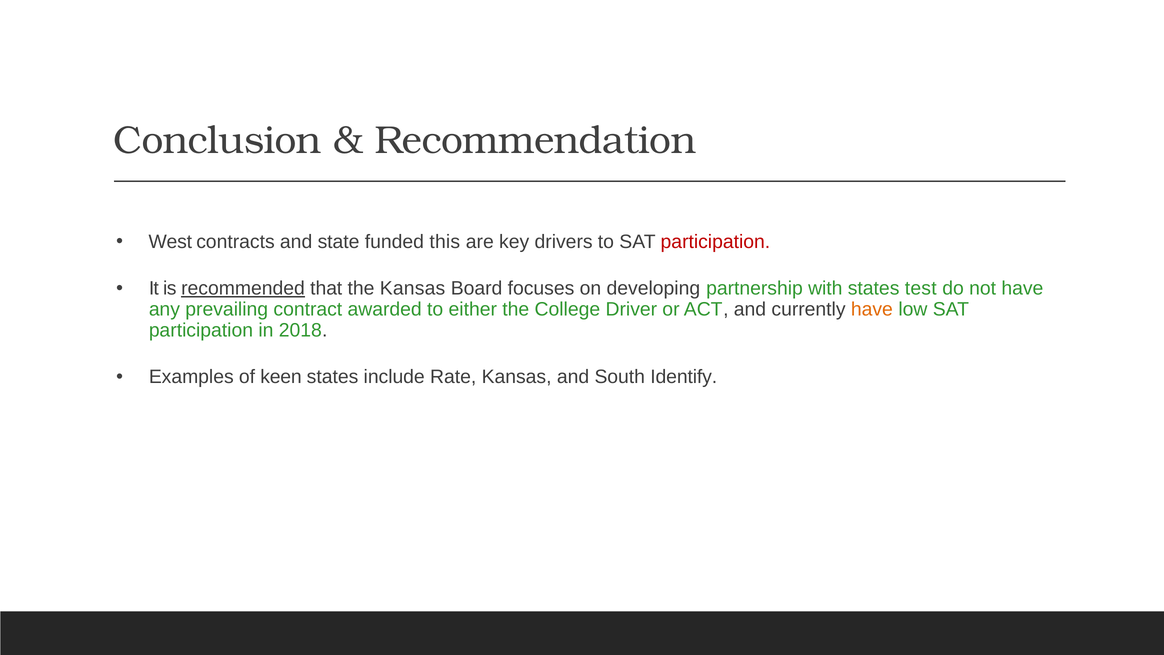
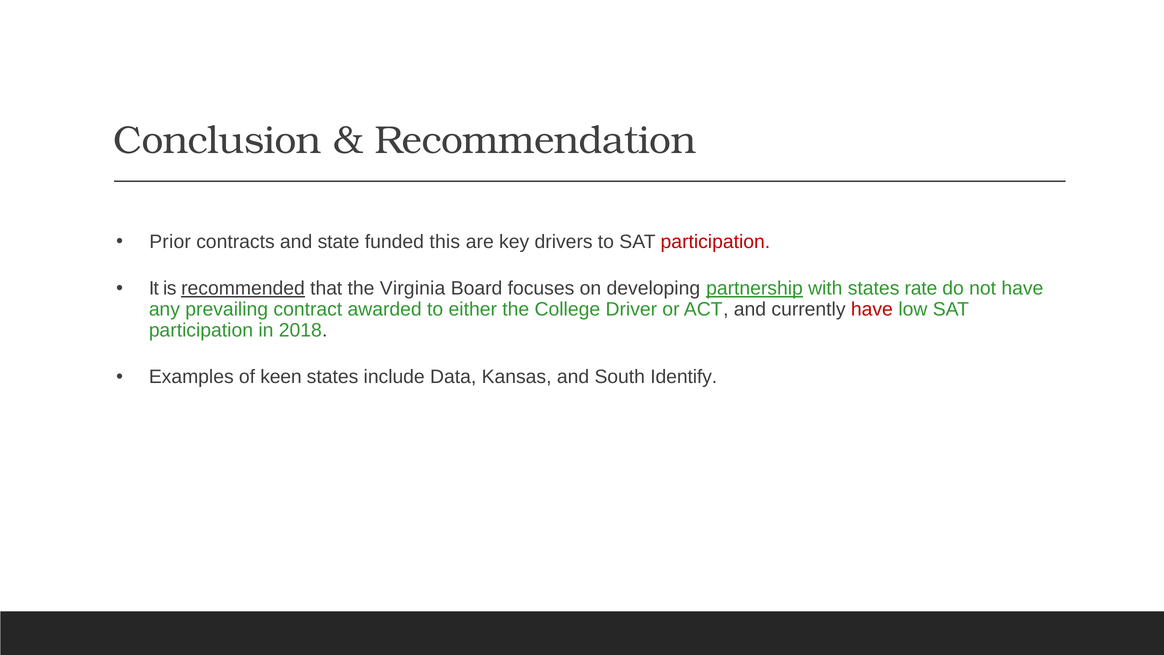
West: West -> Prior (170, 242)
the Kansas: Kansas -> Virginia (413, 288)
partnership underline: none -> present (754, 288)
test: test -> rate (921, 288)
have colour: orange -> red (872, 309)
Rate: Rate -> Data (453, 377)
